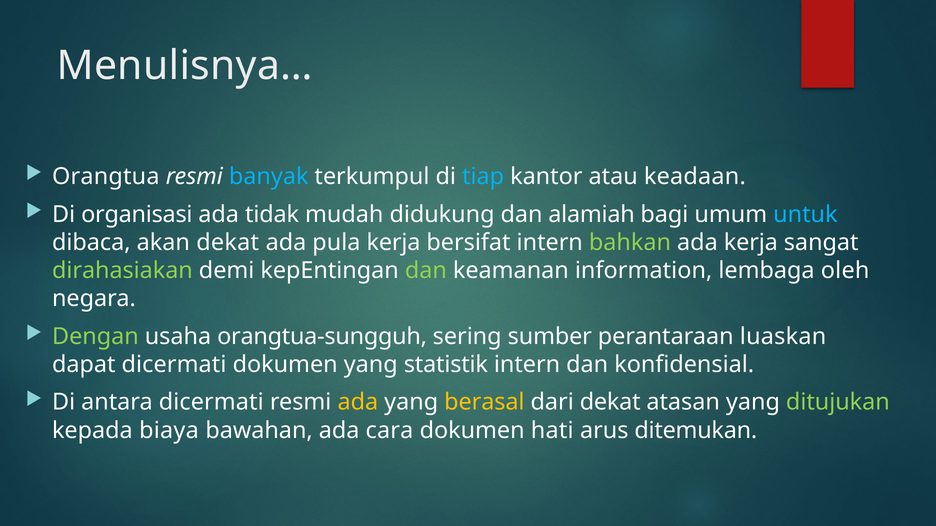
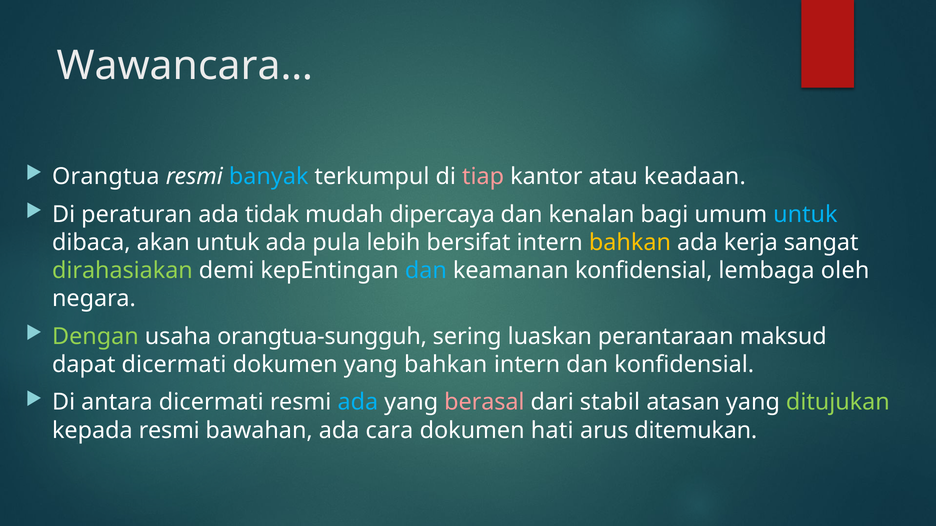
Menulisnya…: Menulisnya… -> Wawancara… (185, 66)
tiap colour: light blue -> pink (483, 177)
organisasi: organisasi -> peraturan (137, 215)
didukung: didukung -> dipercaya (442, 215)
alamiah: alamiah -> kenalan (592, 215)
akan dekat: dekat -> untuk (228, 243)
pula kerja: kerja -> lebih (393, 243)
bahkan colour: light green -> yellow (630, 243)
dan colour: light green -> light blue (426, 271)
keamanan information: information -> konfidensial (644, 271)
sumber: sumber -> luaskan (550, 337)
luaskan: luaskan -> maksud (783, 337)
yang statistik: statistik -> bahkan (446, 365)
ada colour: yellow -> light blue (358, 403)
berasal colour: yellow -> pink (484, 403)
dari dekat: dekat -> stabil (610, 403)
kepada biaya: biaya -> resmi (169, 431)
